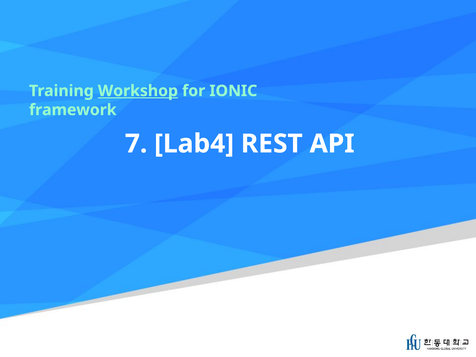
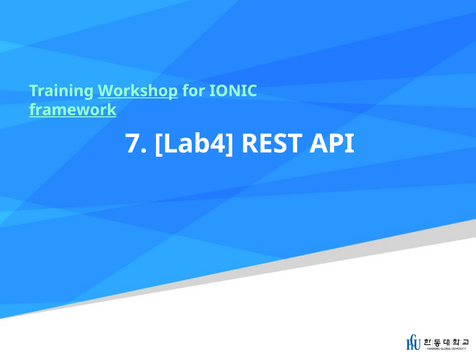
framework underline: none -> present (73, 110)
